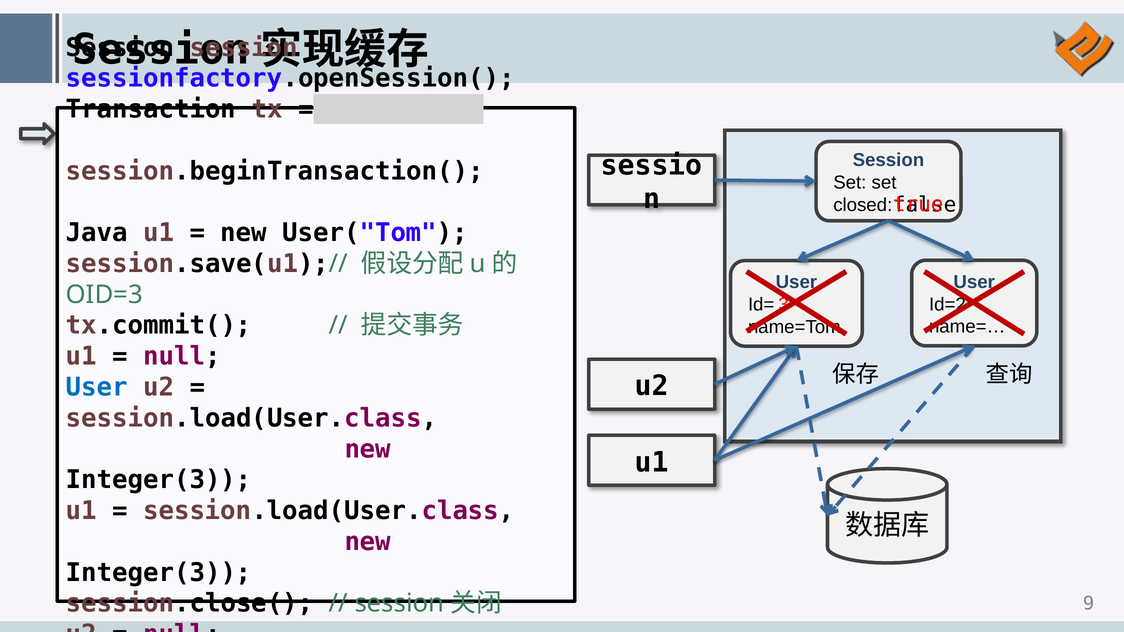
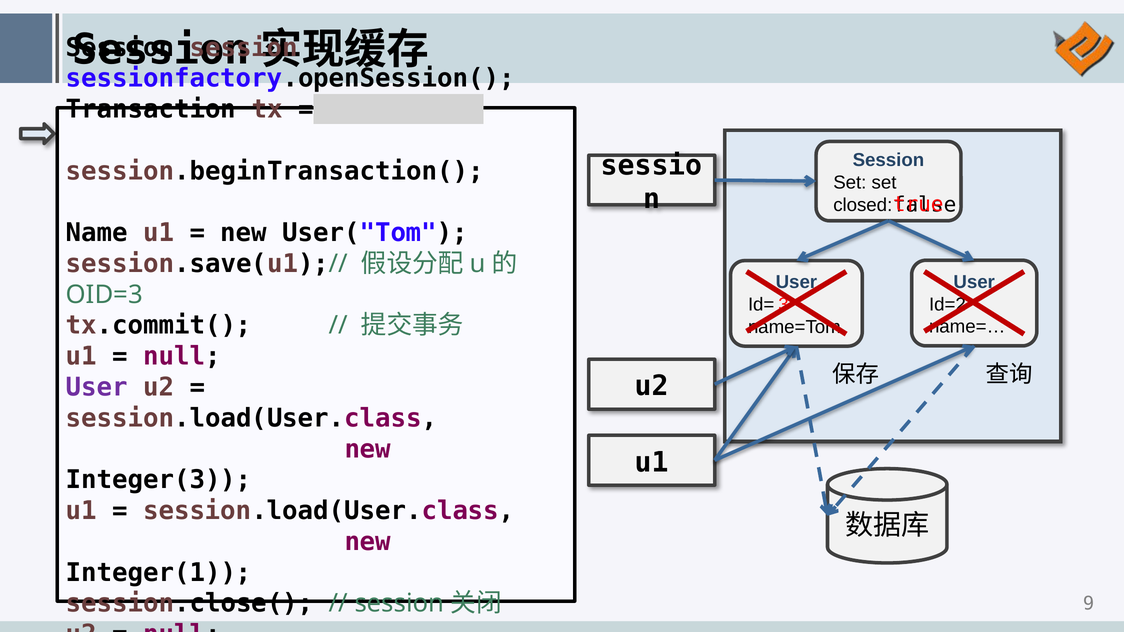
Java: Java -> Name (97, 233)
User colour: blue -> purple (97, 387)
Integer(3: Integer(3 -> Integer(1 (159, 573)
